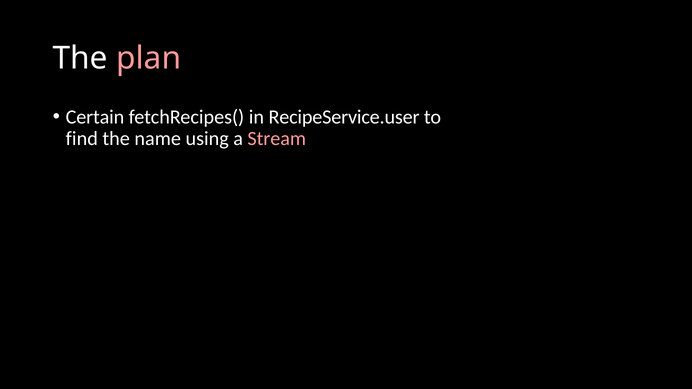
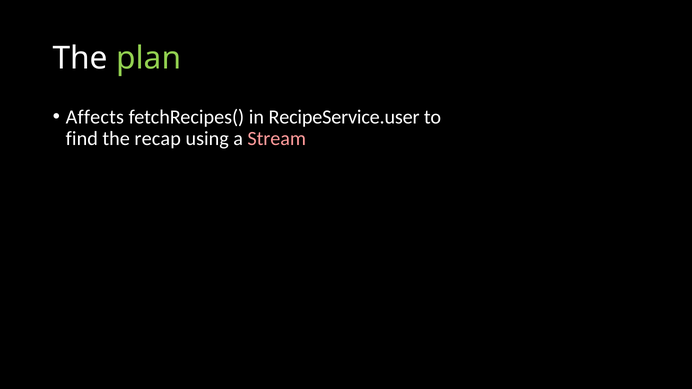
plan colour: pink -> light green (149, 58)
Certain: Certain -> Affects (95, 117)
name: name -> recap (158, 139)
